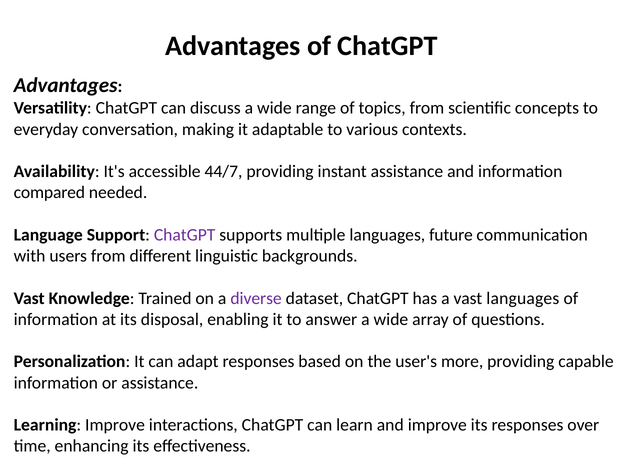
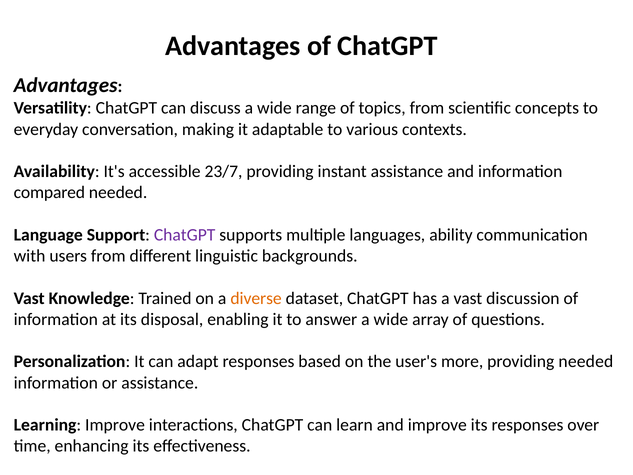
44/7: 44/7 -> 23/7 (223, 171)
future: future -> ability (451, 235)
diverse colour: purple -> orange (256, 298)
vast languages: languages -> discussion (523, 298)
providing capable: capable -> needed (586, 361)
